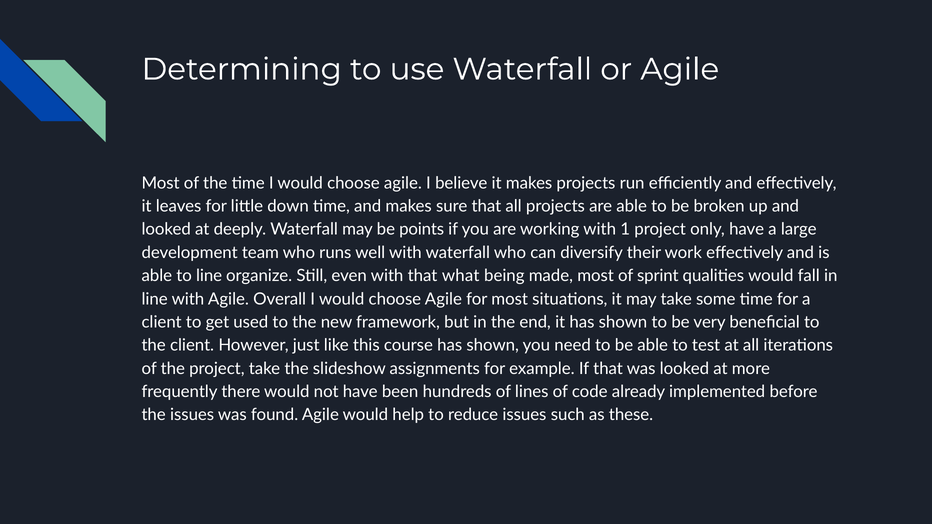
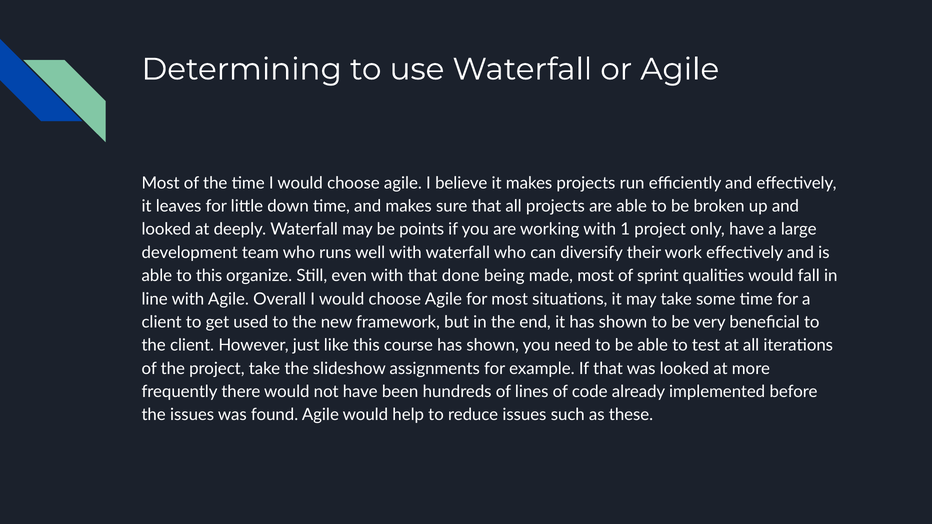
to line: line -> this (209, 276)
what: what -> done (461, 276)
